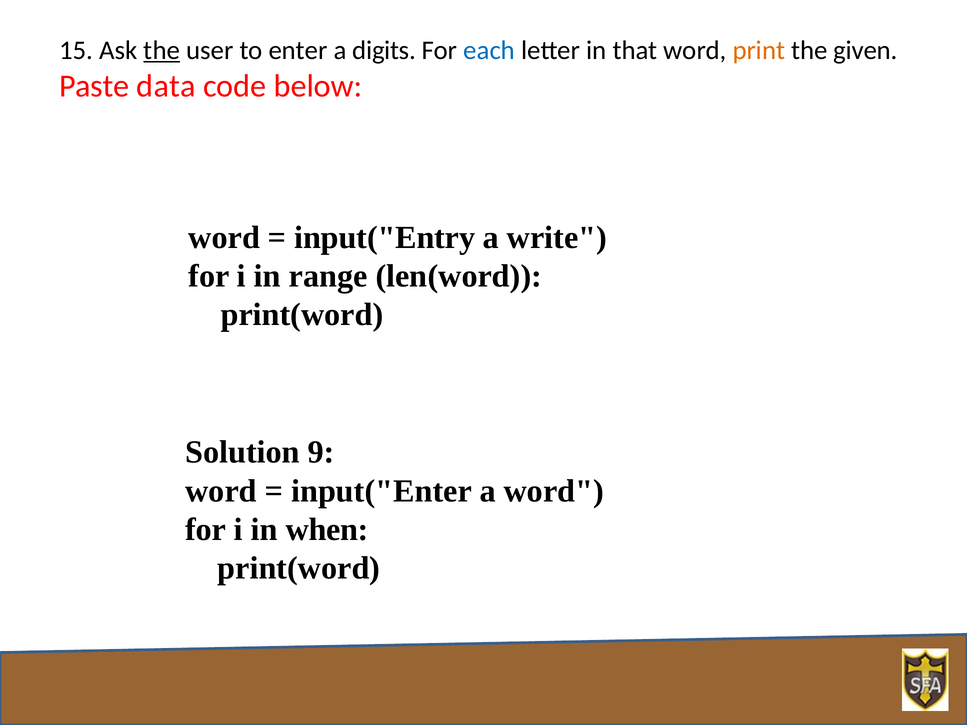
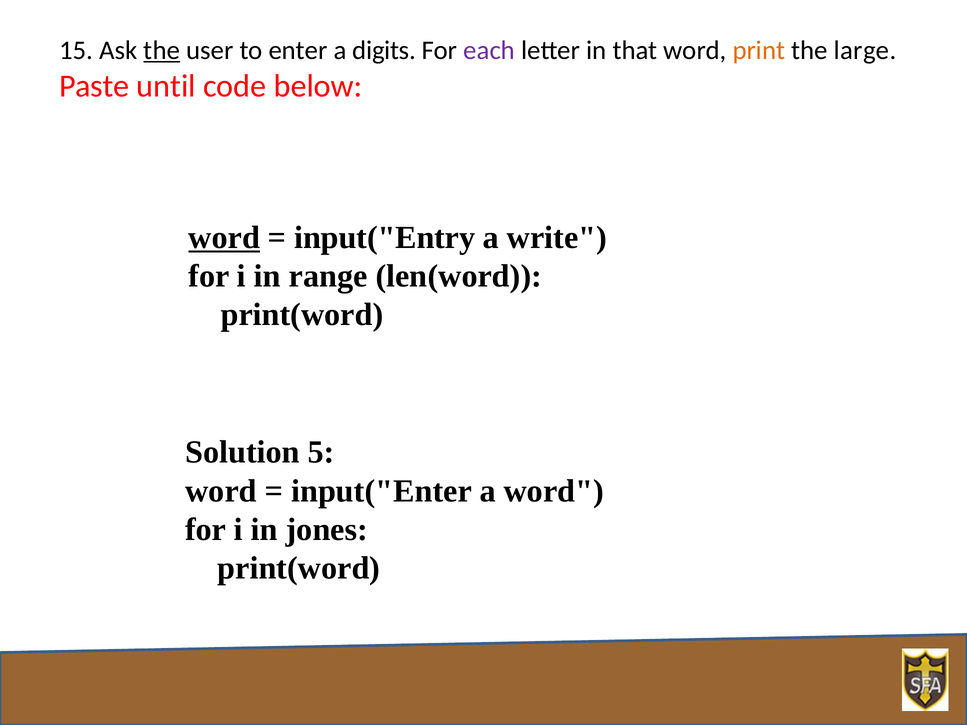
each colour: blue -> purple (489, 50)
given: given -> large (865, 50)
data: data -> until (166, 86)
word underline: none -> present (224, 238)
9: 9 -> 5 (321, 452)
when: when -> jones (327, 530)
